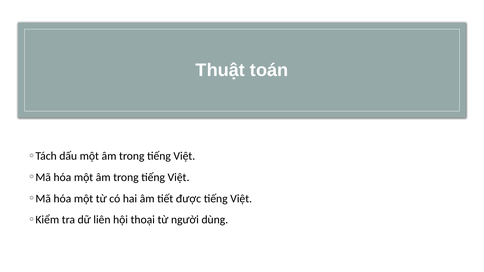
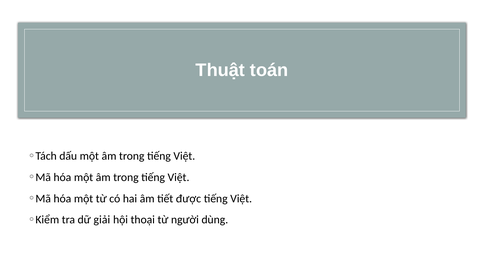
liên: liên -> giải (102, 220)
